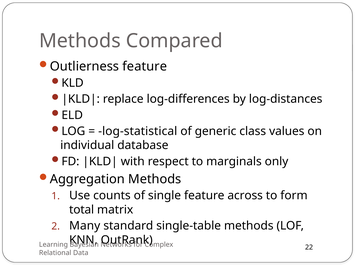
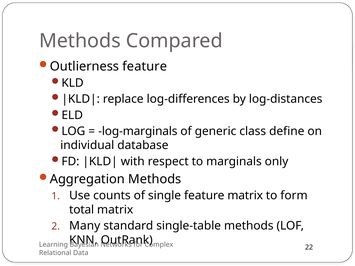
log-statistical: log-statistical -> log-marginals (138, 131)
values: values -> define (287, 131)
feature across: across -> matrix (245, 196)
